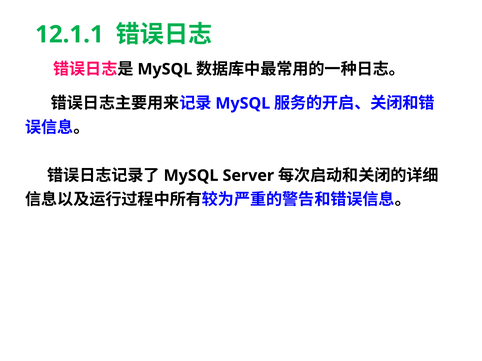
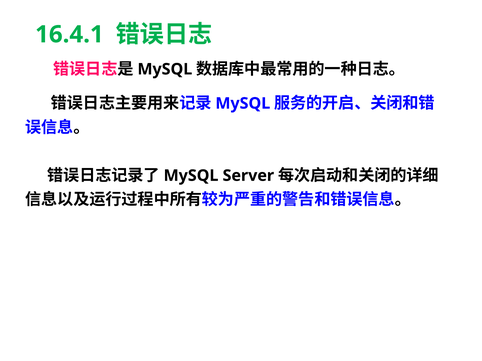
12.1.1: 12.1.1 -> 16.4.1 (69, 34)
